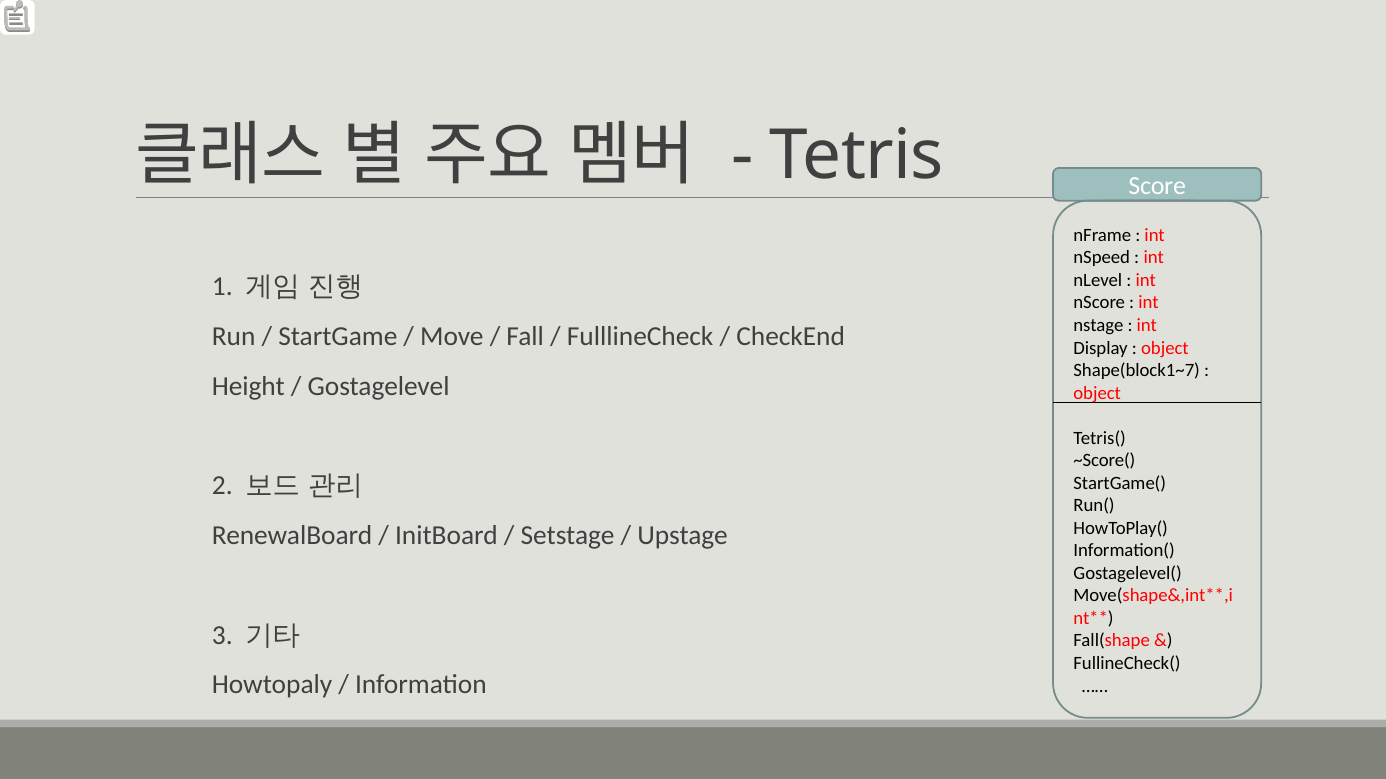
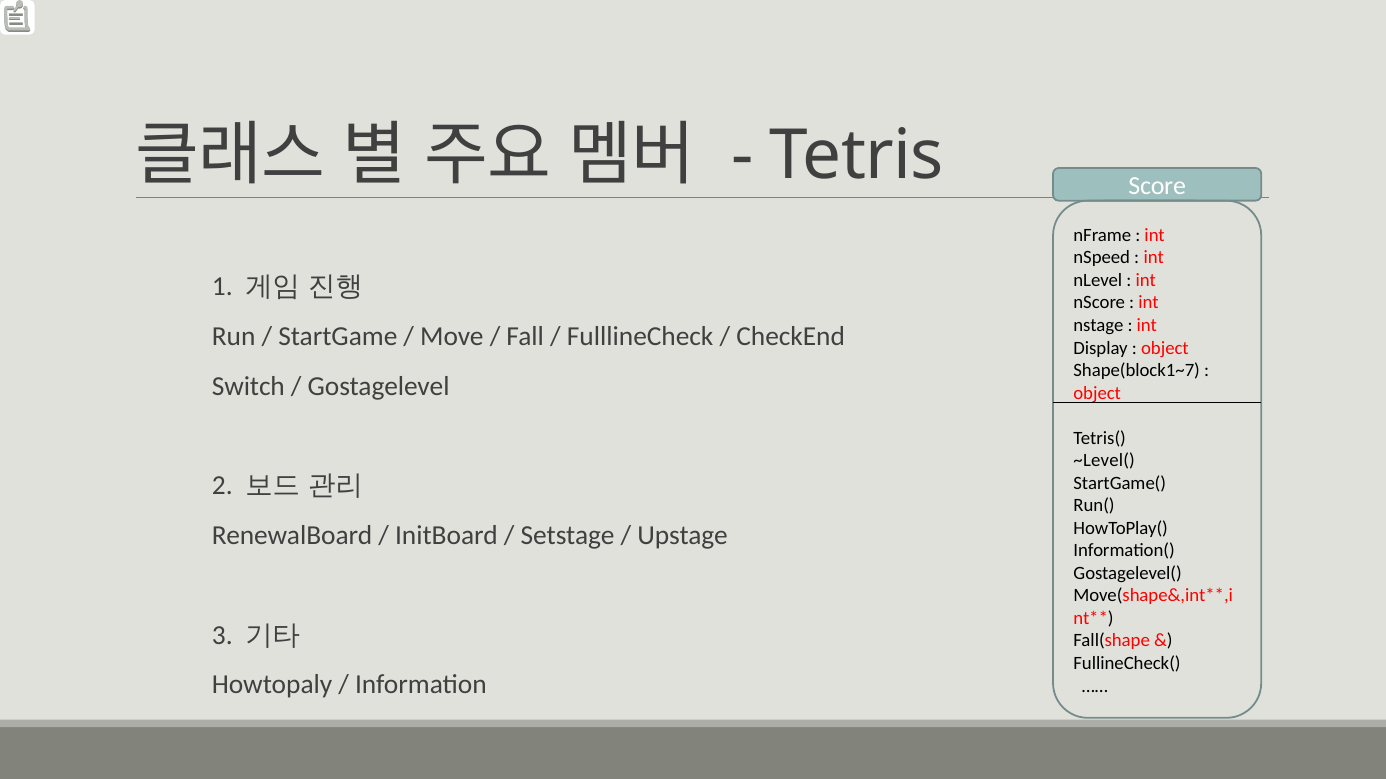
Height: Height -> Switch (248, 386)
~Score(: ~Score( -> ~Level( (1104, 461)
